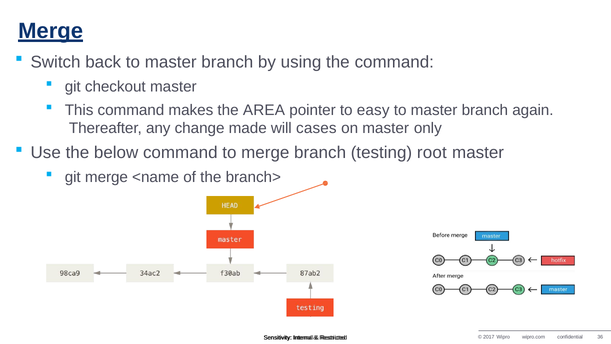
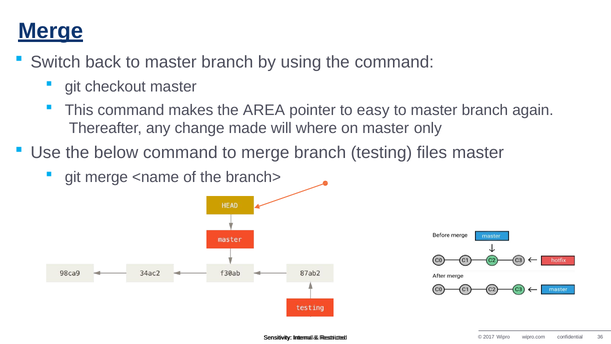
cases: cases -> where (316, 128)
root: root -> files (432, 153)
